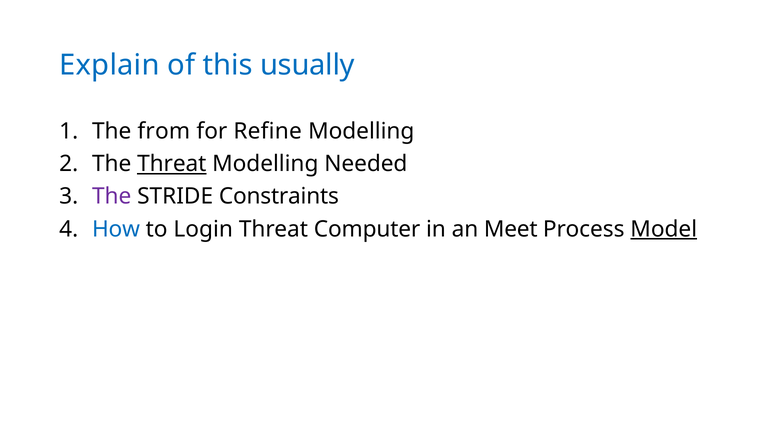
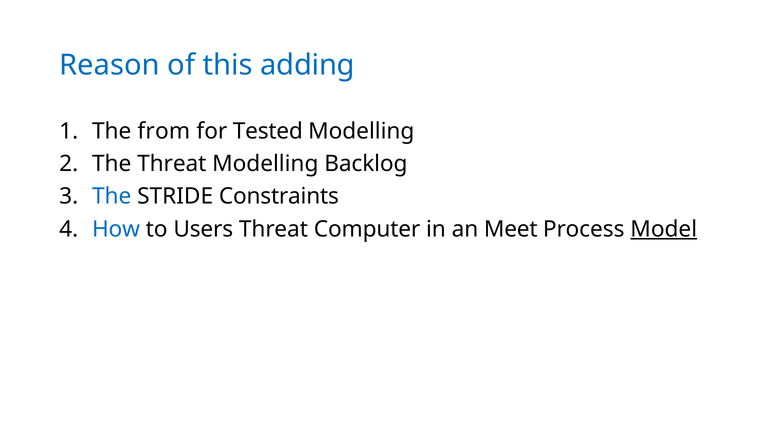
Explain: Explain -> Reason (110, 65)
usually: usually -> adding (307, 65)
Refine: Refine -> Tested (268, 131)
Threat underline: present -> none (172, 164)
Needed: Needed -> Backlog (366, 164)
The colour: purple -> blue (112, 197)
Login: Login -> Users (203, 229)
